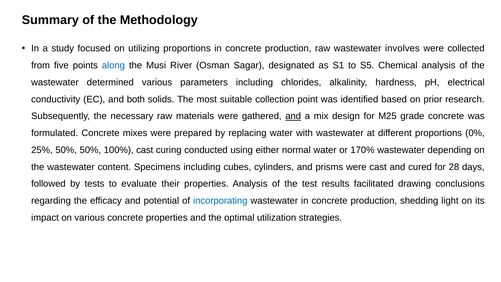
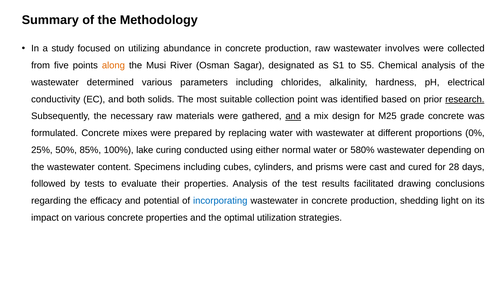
utilizing proportions: proportions -> abundance (187, 48)
along colour: blue -> orange (113, 65)
research underline: none -> present (465, 99)
50% 50%: 50% -> 85% (90, 150)
100% cast: cast -> lake (145, 150)
170%: 170% -> 580% (362, 150)
